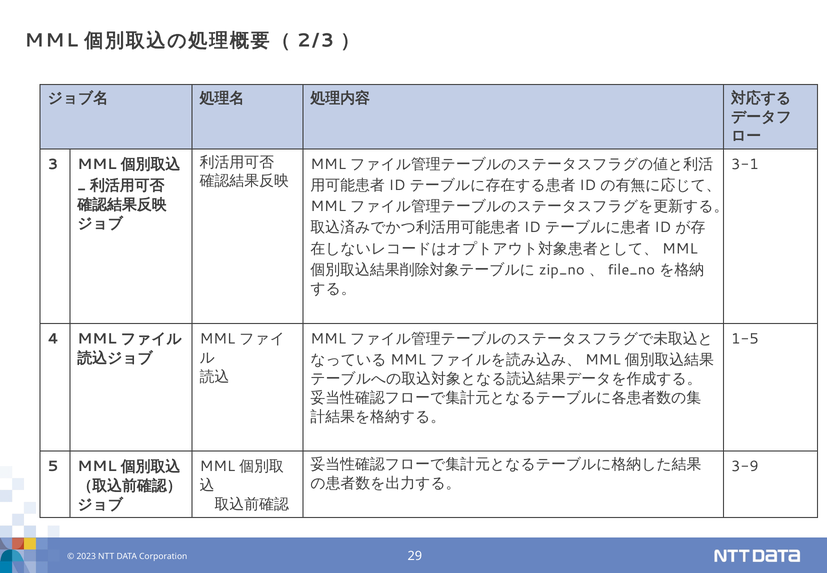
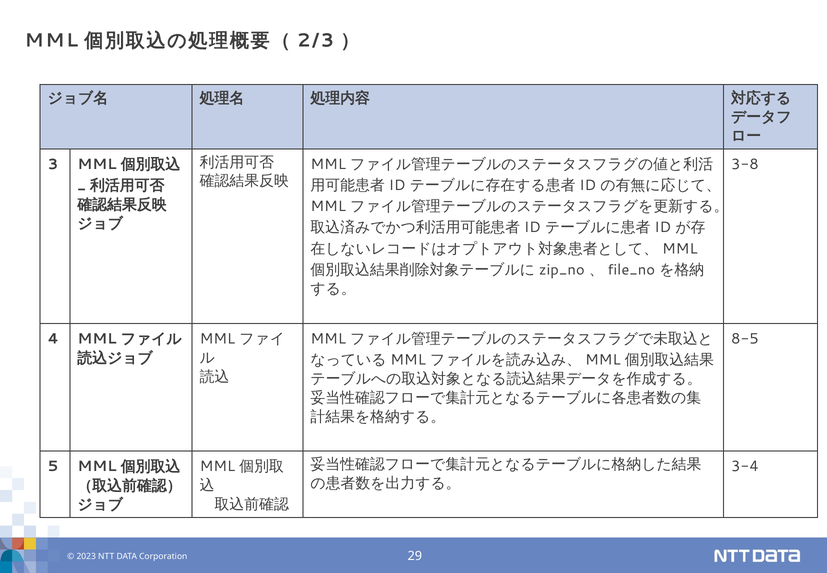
3-1: 3-1 -> 3-8 (745, 164)
1-5: 1-5 -> 8-5 (745, 338)
3-9: 3-9 -> 3-4 (745, 466)
